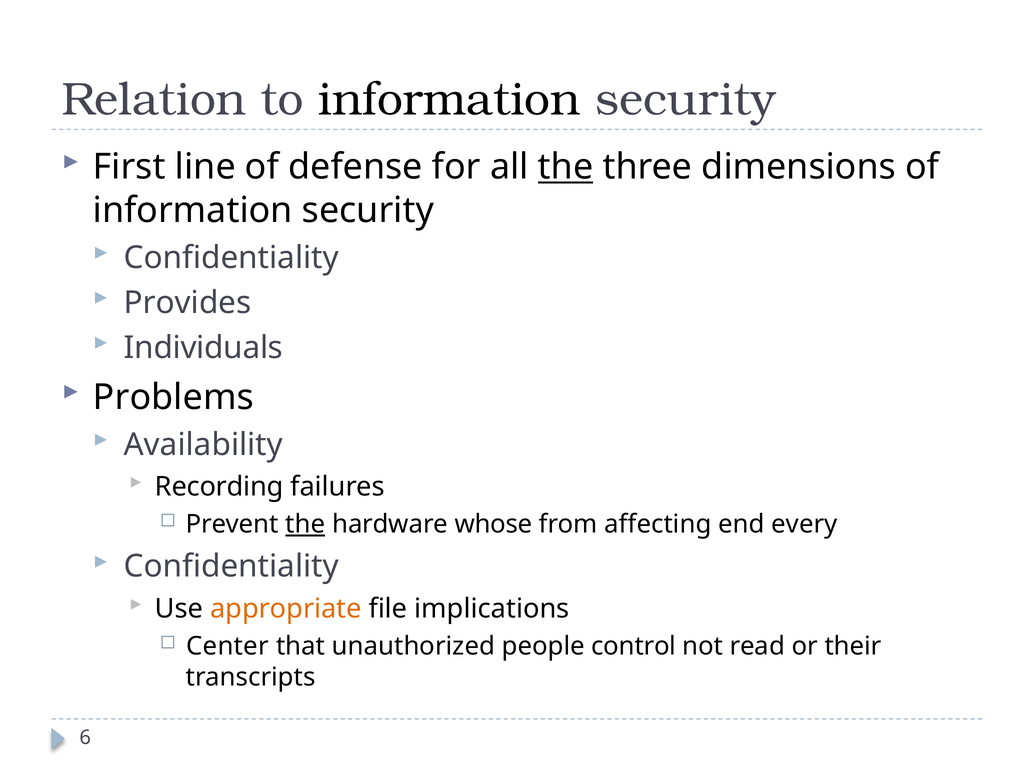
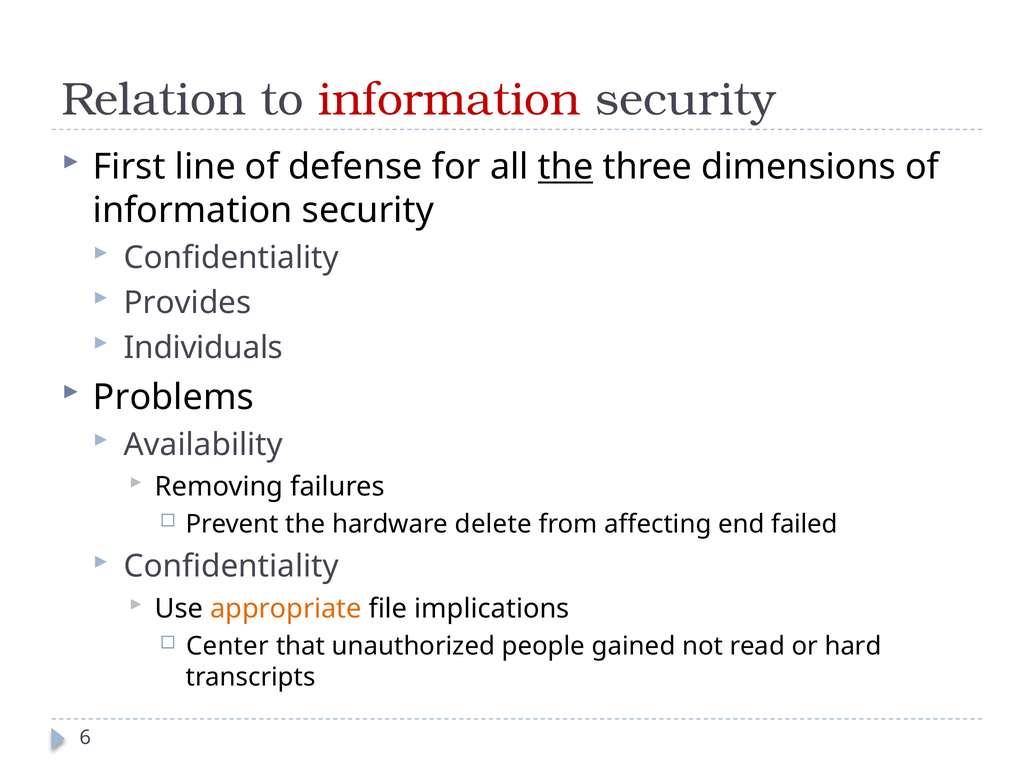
information colour: black -> red (449, 100)
Recording: Recording -> Removing (219, 487)
the underline: present -> none (305, 524)
whose: whose -> delete (493, 524)
every: every -> failed (804, 524)
control: control -> gained (634, 646)
their: their -> hard (853, 646)
